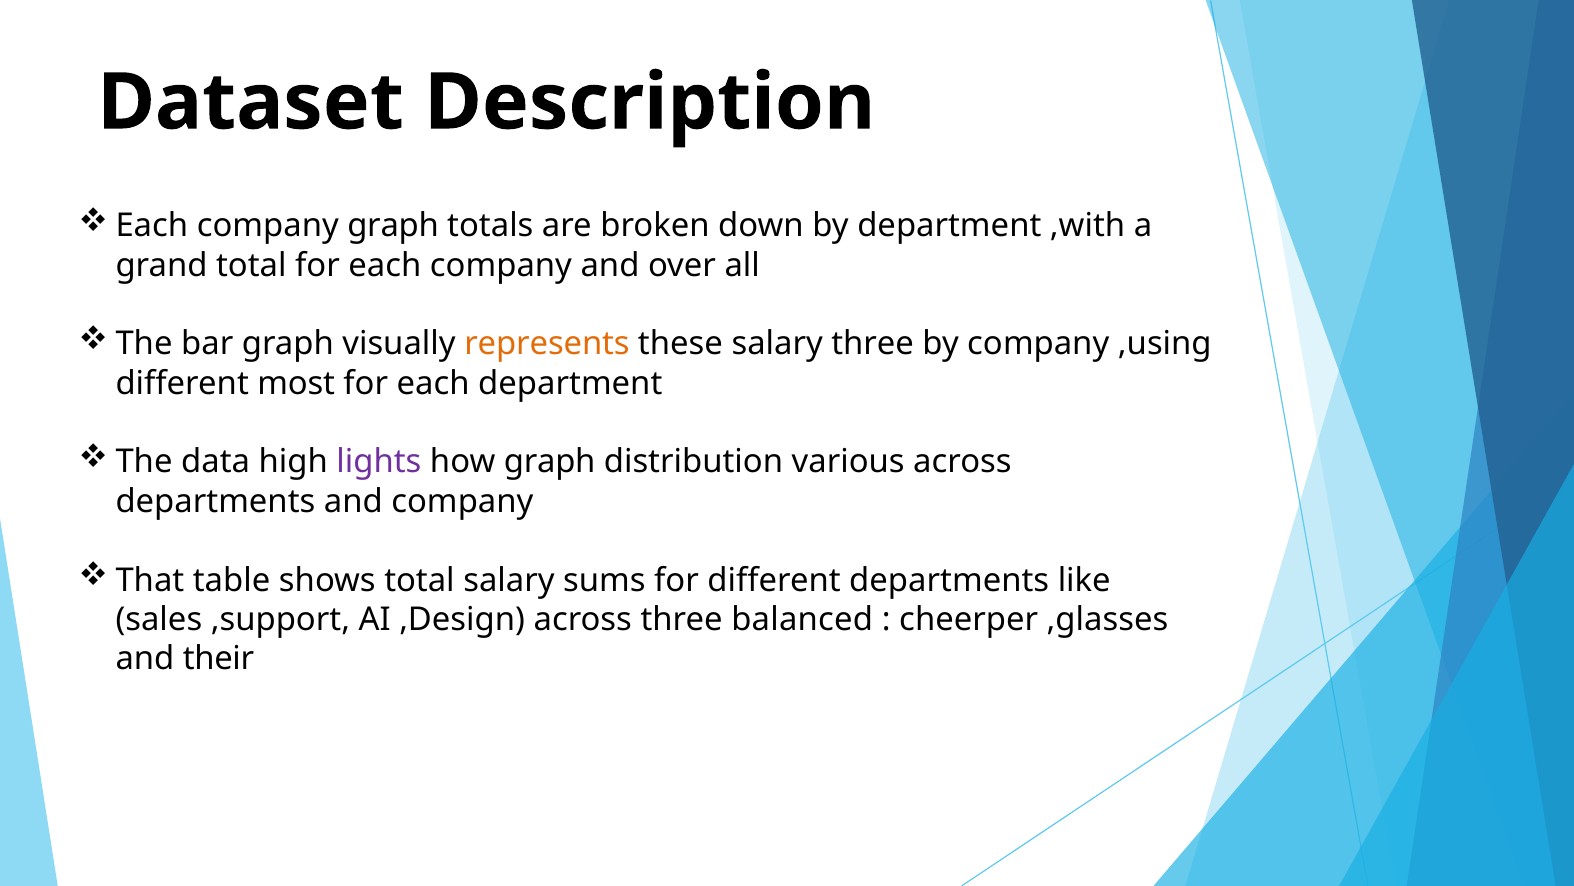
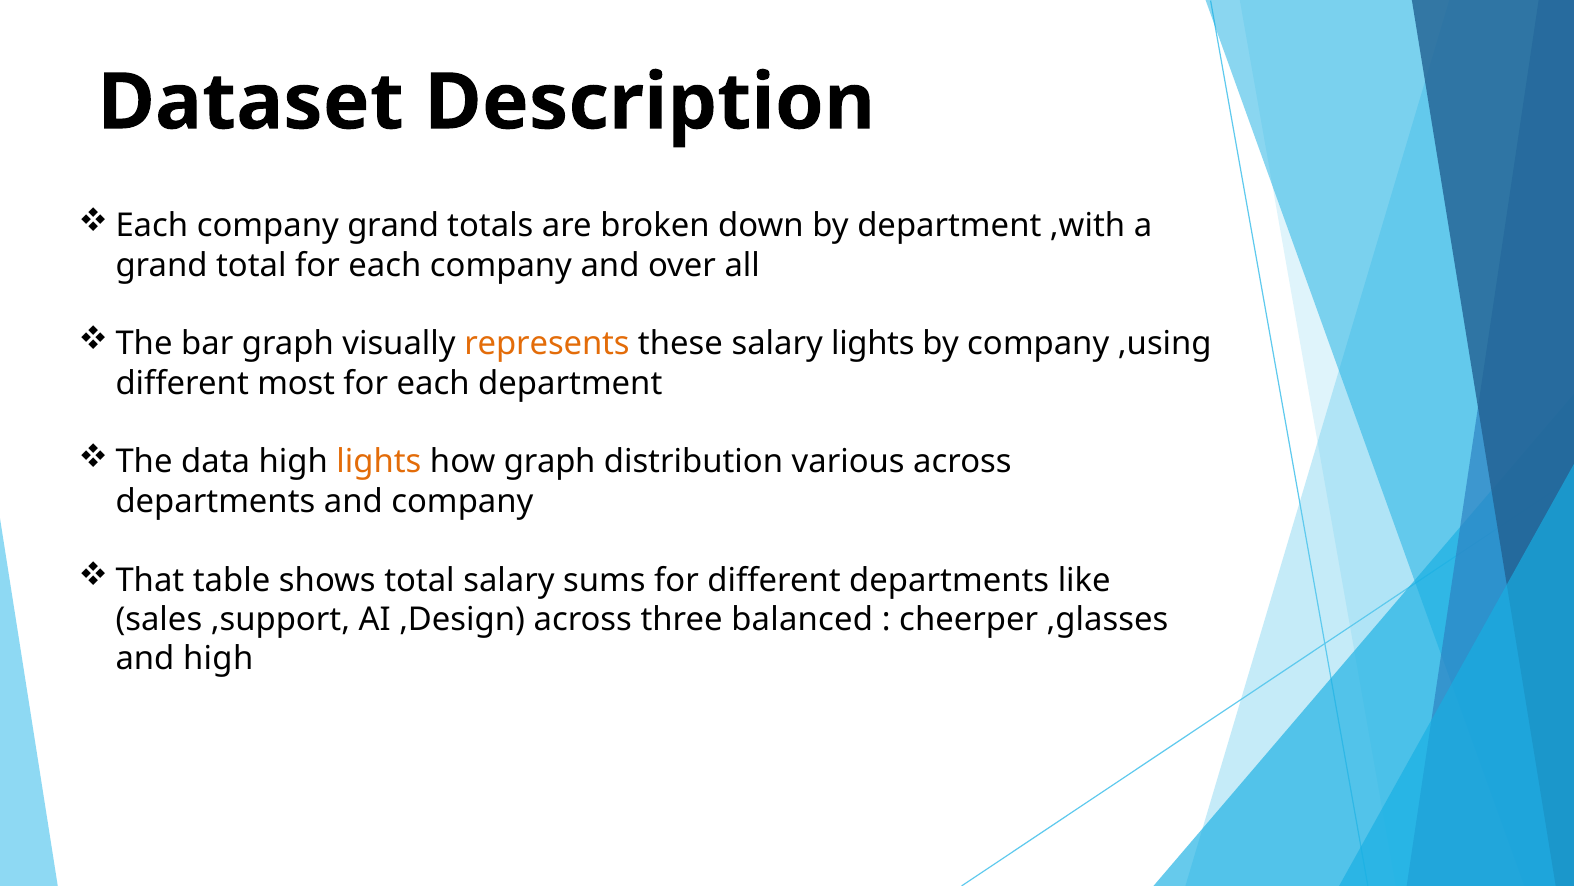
company graph: graph -> grand (393, 226)
salary three: three -> lights (873, 344)
lights colour: purple -> orange (379, 462)
and their: their -> high (218, 659)
